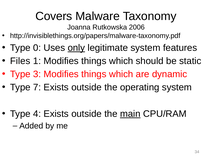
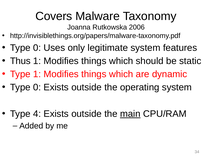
only underline: present -> none (76, 48)
Files: Files -> Thus (20, 61)
Type 3: 3 -> 1 (37, 74)
7: 7 -> 0 (37, 87)
